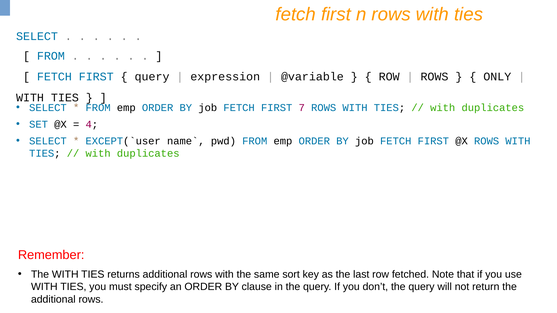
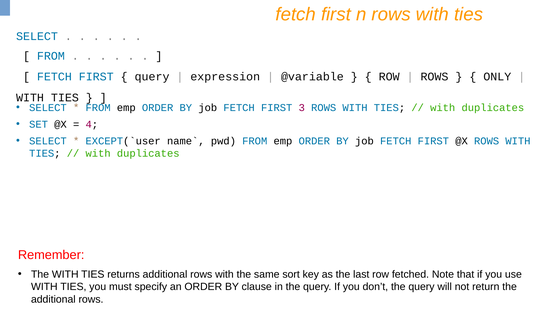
7: 7 -> 3 (302, 108)
